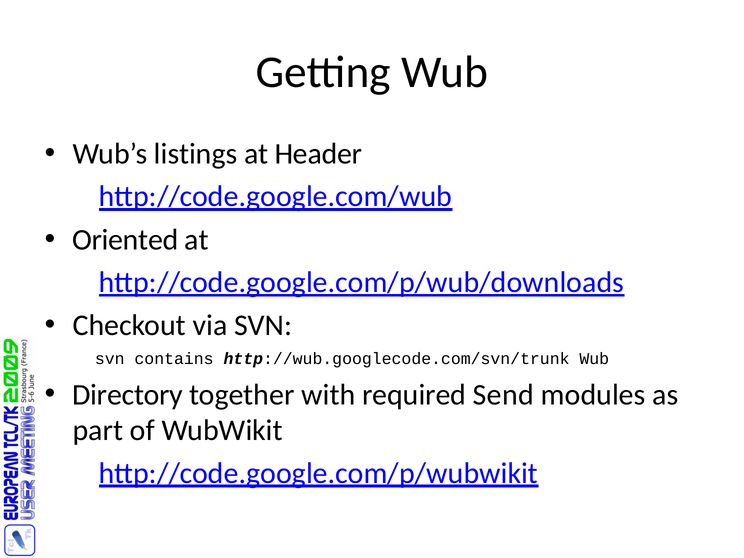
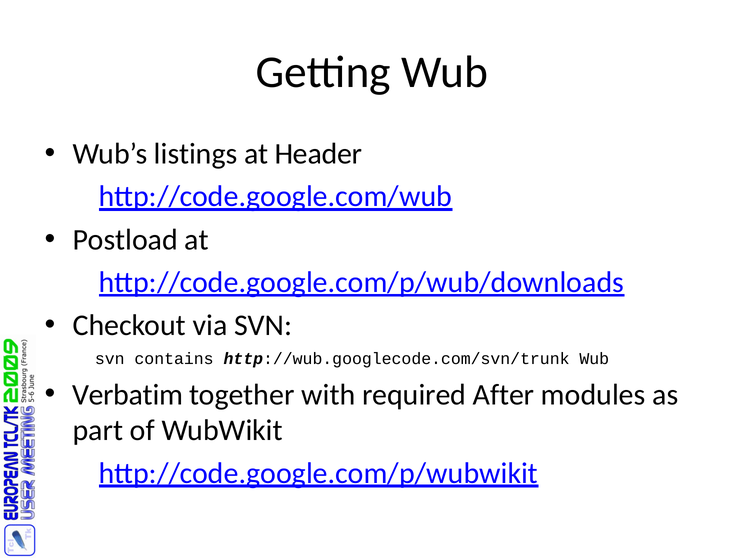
Oriented: Oriented -> Postload (125, 240)
Directory: Directory -> Verbatim (128, 395)
Send: Send -> After (504, 395)
